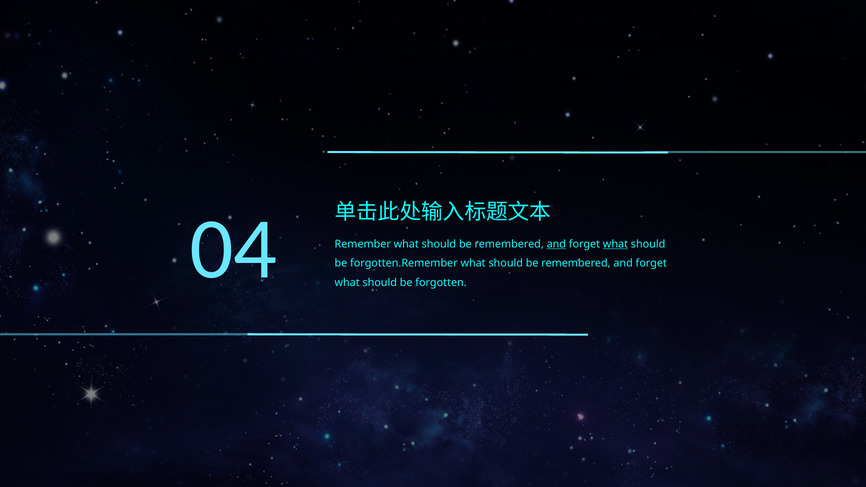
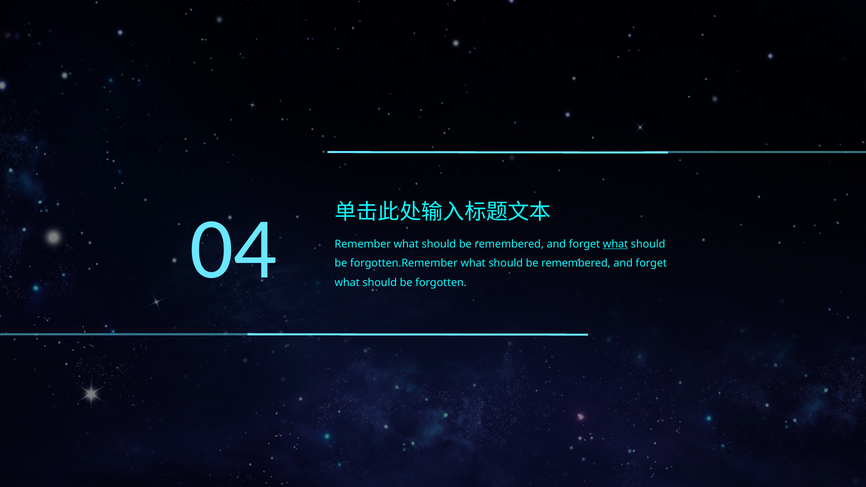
and underline: present -> none (556, 244)
